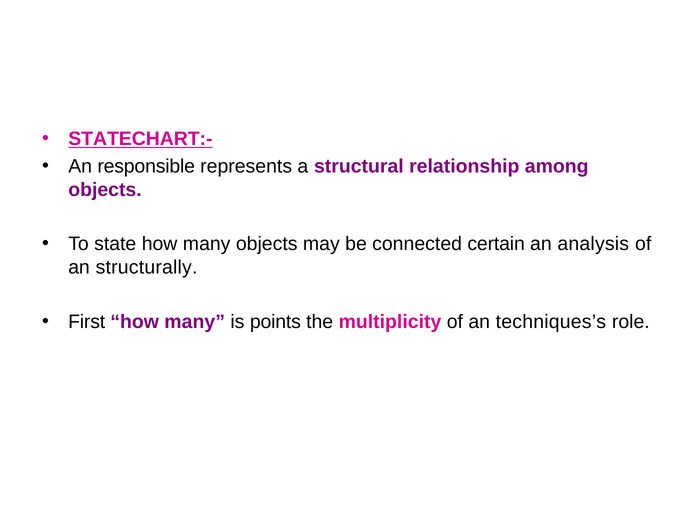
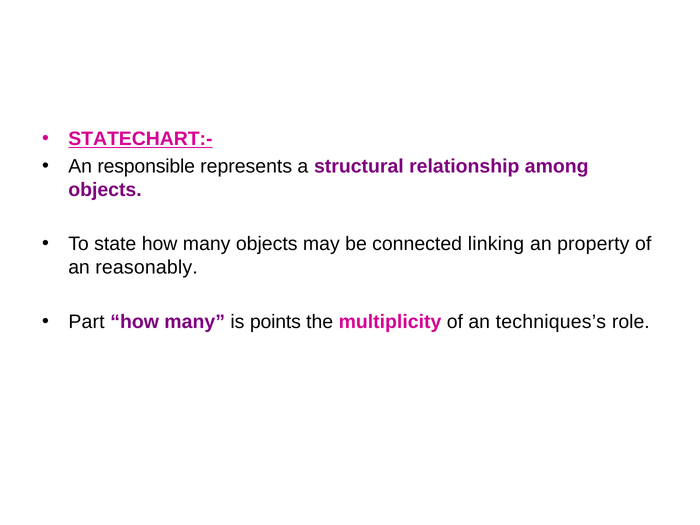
certain: certain -> linking (496, 244)
analysis: analysis -> property (593, 244)
structurally: structurally -> reasonably (147, 267)
First: First -> Part (86, 322)
